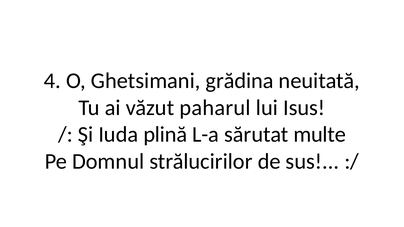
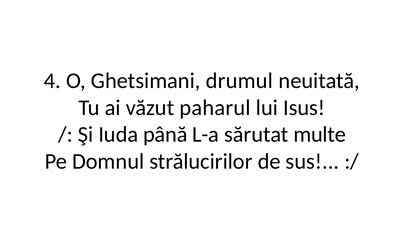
grădina: grădina -> drumul (239, 81)
plină: plină -> până (165, 135)
